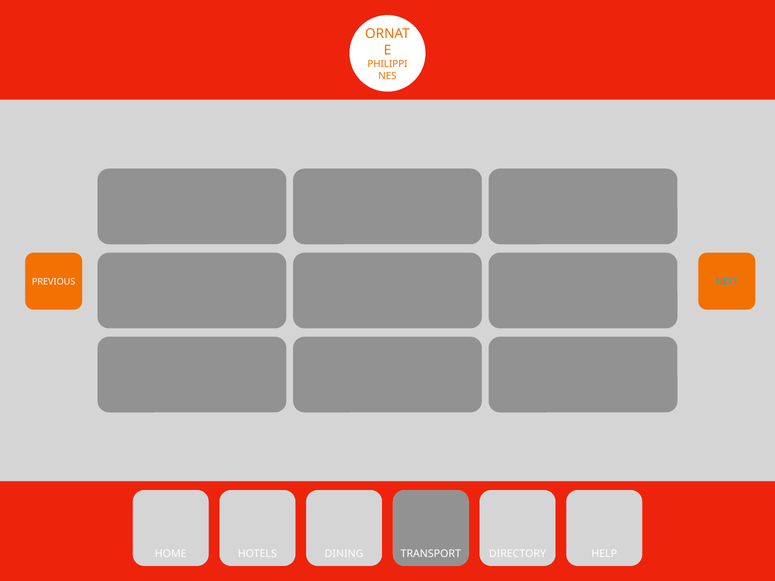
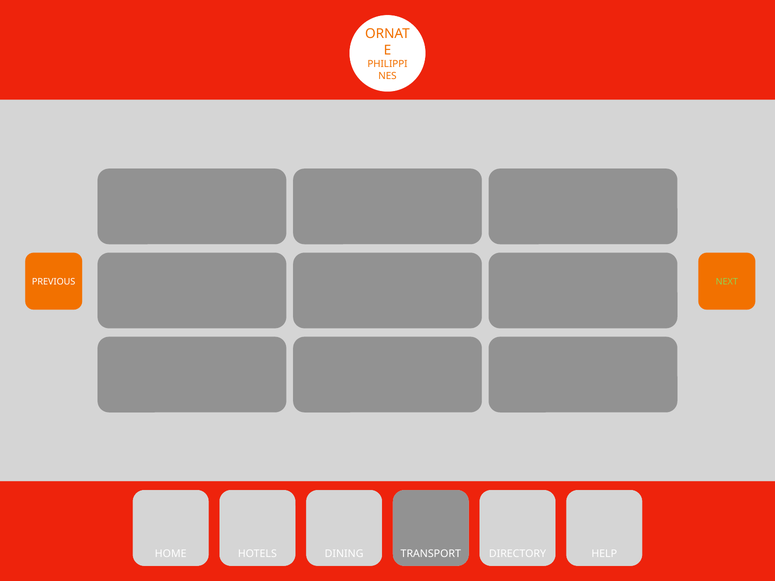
NEXT colour: light blue -> light green (727, 282)
